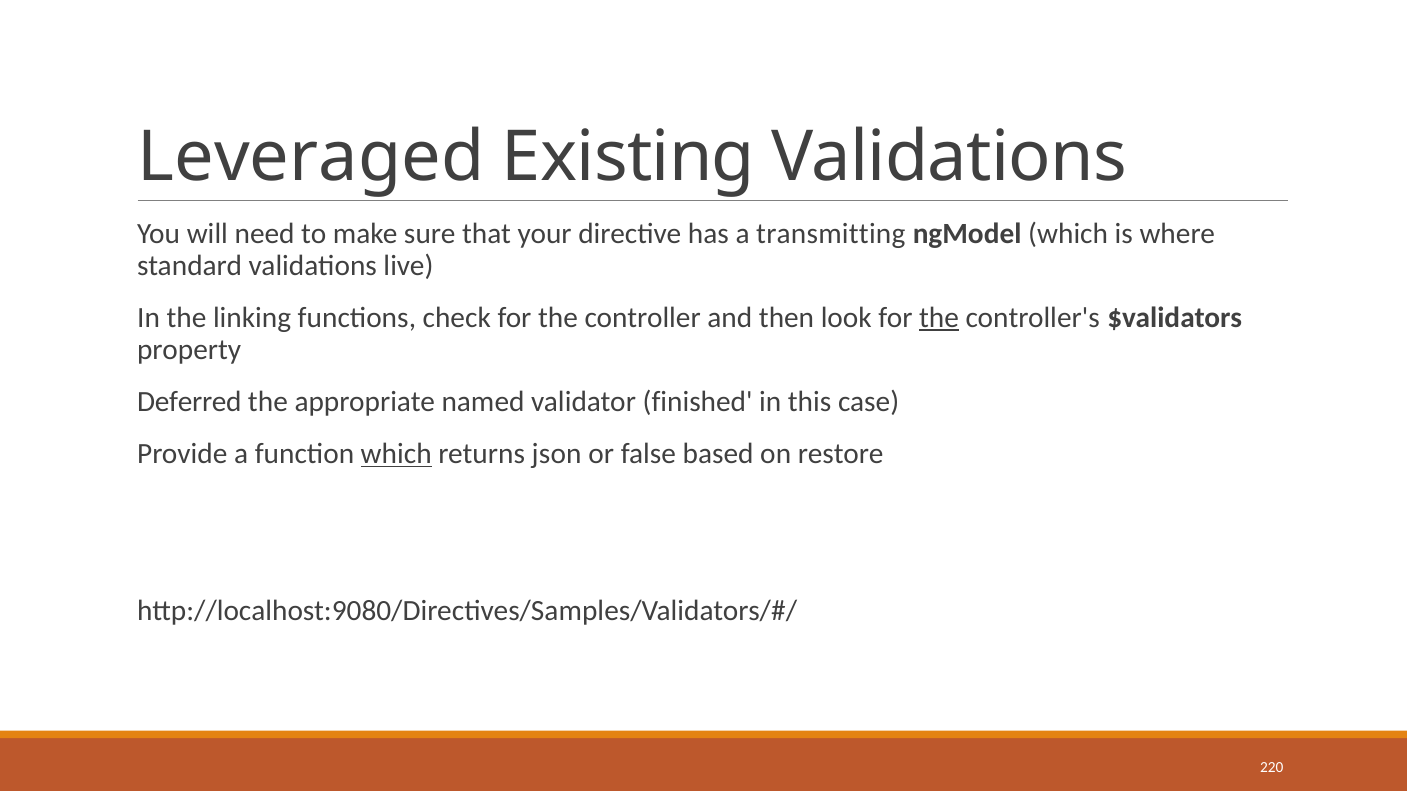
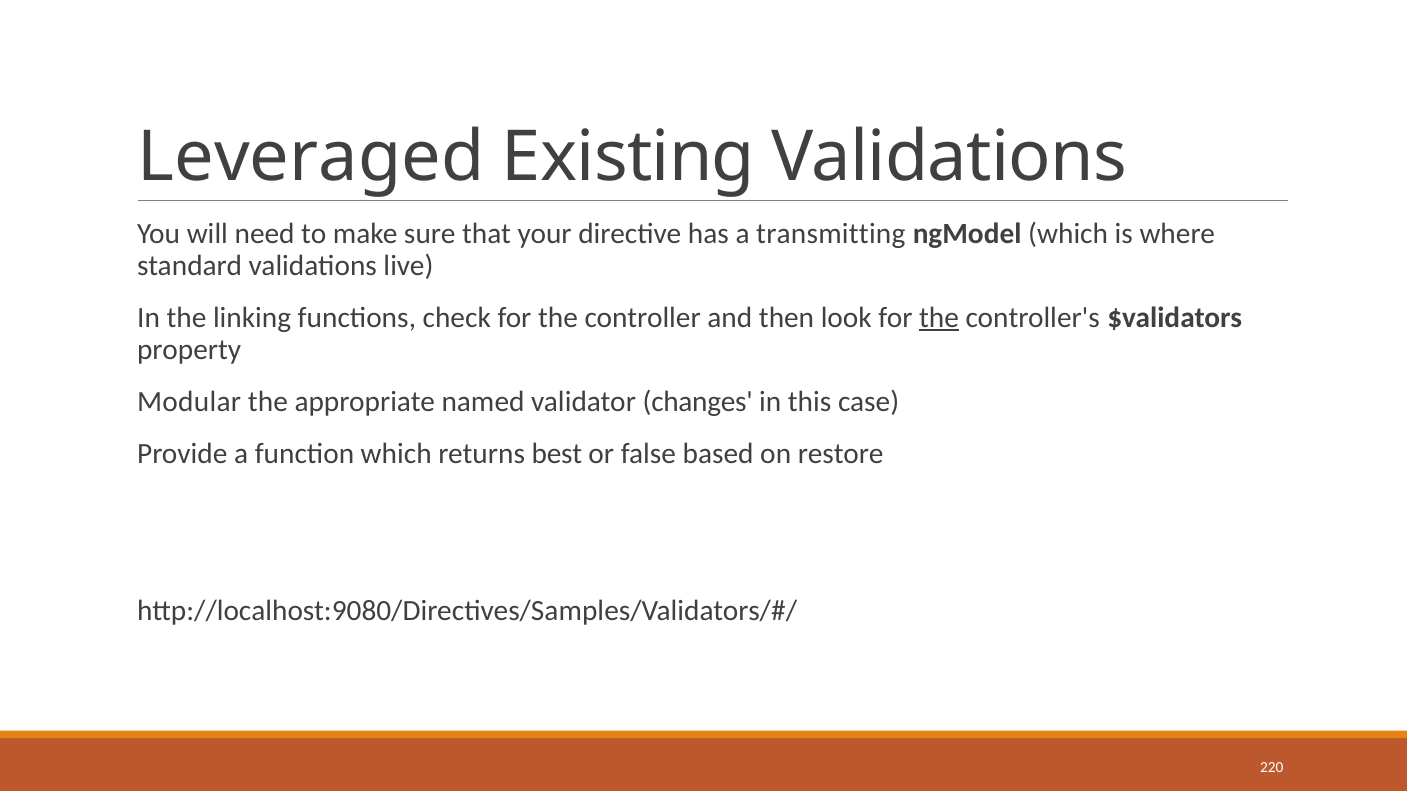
Deferred: Deferred -> Modular (189, 402)
finished: finished -> changes (698, 402)
which underline: present -> none (396, 454)
json: json -> best (557, 454)
